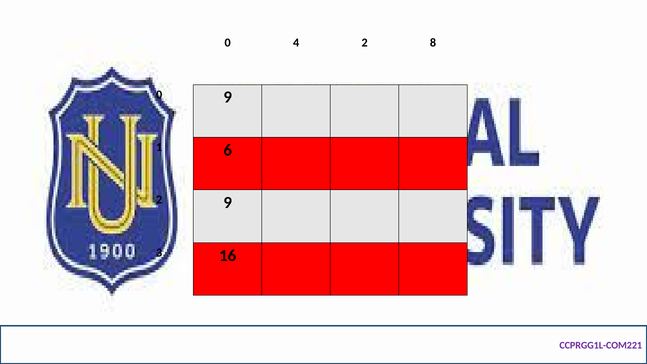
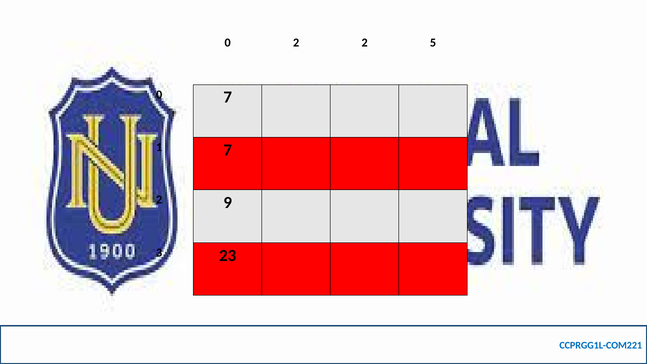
0 4: 4 -> 2 (296, 43)
8: 8 -> 5 (433, 43)
0 9: 9 -> 7 (228, 97)
1 6: 6 -> 7 (228, 150)
16: 16 -> 23 (228, 255)
CCPRGG1L-COM221 colour: purple -> blue (601, 346)
